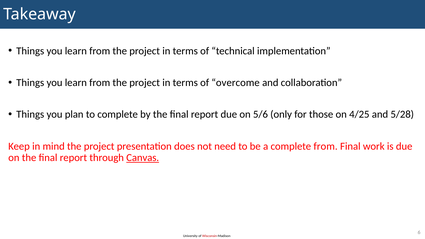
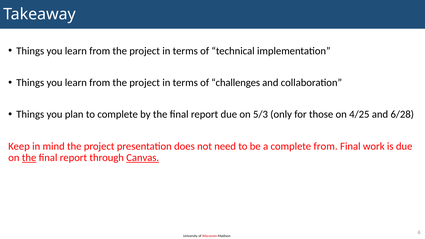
overcome: overcome -> challenges (236, 83)
5/6: 5/6 -> 5/3 (260, 114)
5/28: 5/28 -> 6/28 (402, 114)
the underline: none -> present (29, 158)
